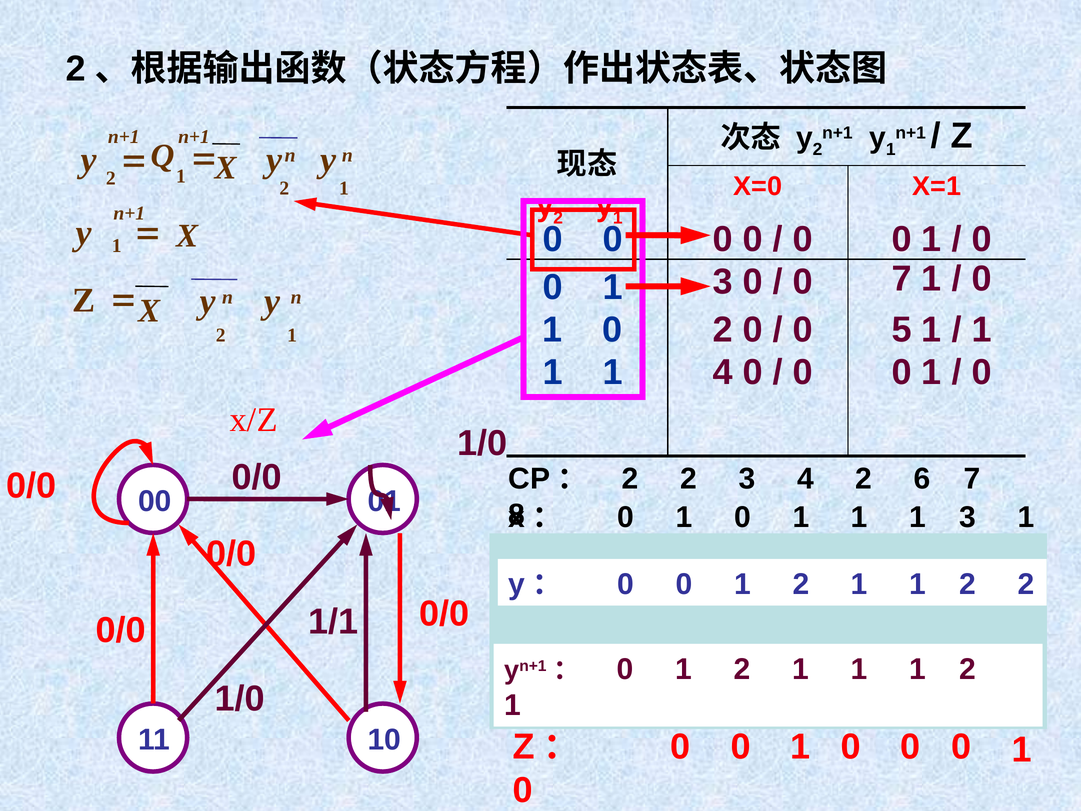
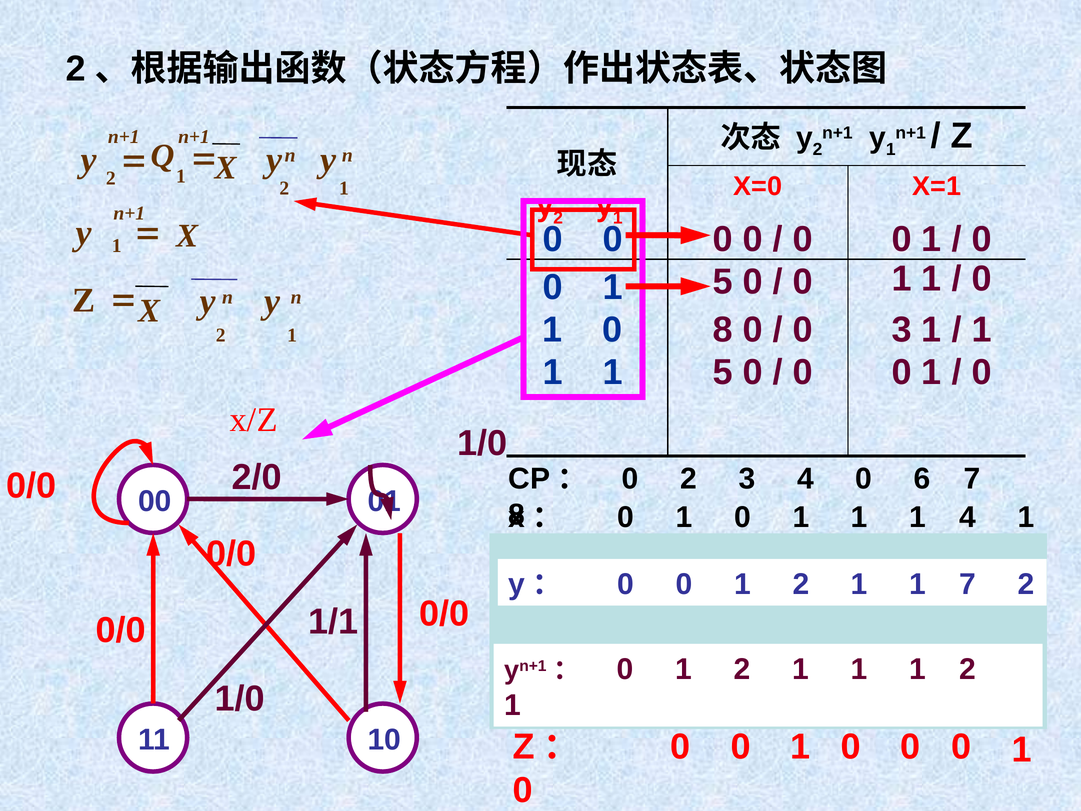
0 1 3: 3 -> 5 (723, 282)
7: 7 -> 1 (902, 279)
0 2: 2 -> 8 (723, 330)
0 5: 5 -> 3 (902, 330)
1 1 4: 4 -> 5 (723, 372)
0/0: 0/0 -> 2/0 (257, 477)
CP： 2: 2 -> 0 (630, 479)
4 2: 2 -> 0 (864, 479)
1 1 3: 3 -> 4 (968, 517)
2 1 1 2: 2 -> 7 (968, 584)
